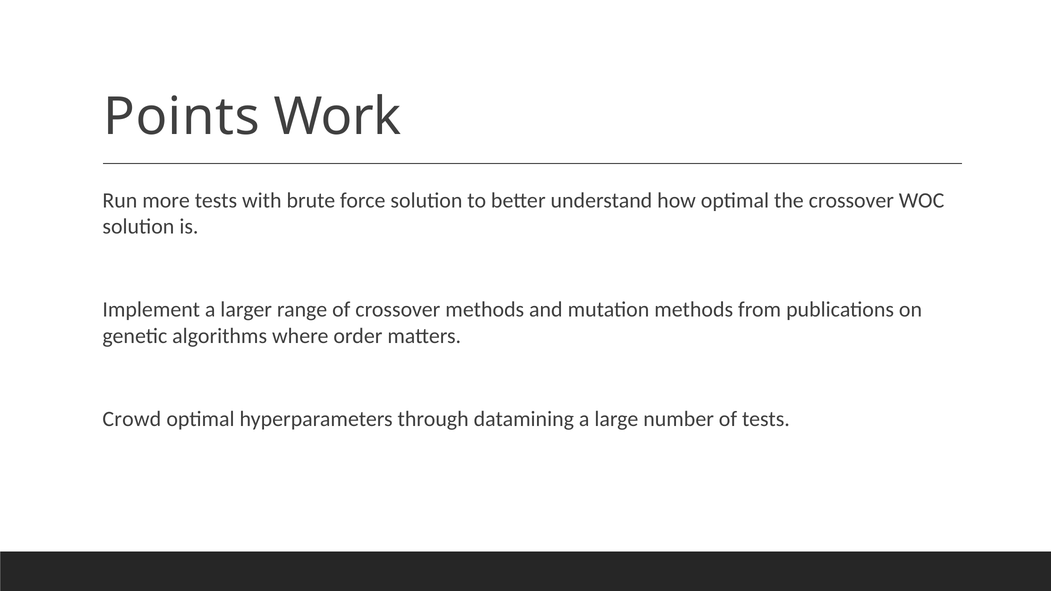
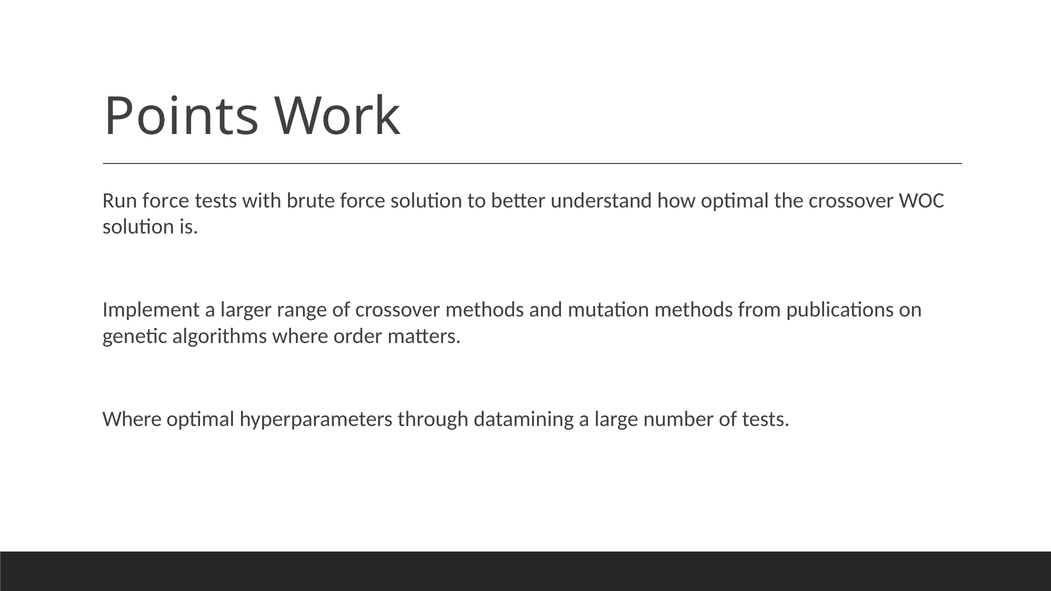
Run more: more -> force (166, 200)
Crowd: Crowd -> Where (132, 419)
